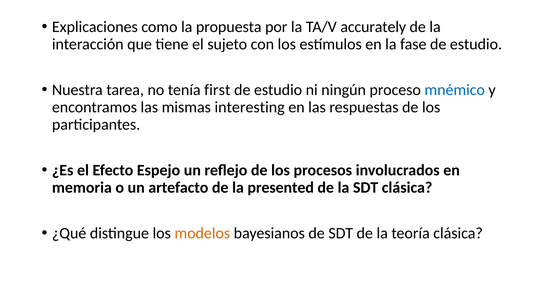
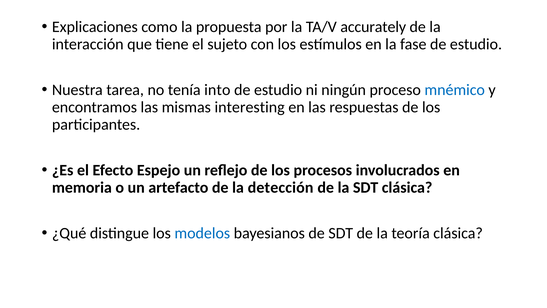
first: first -> into (217, 90)
presented: presented -> detección (281, 187)
modelos colour: orange -> blue (202, 233)
